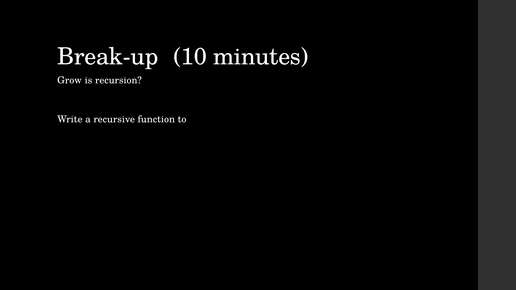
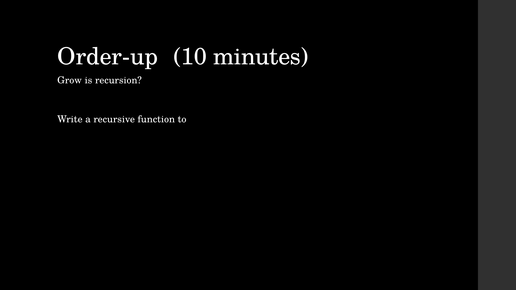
Break-up: Break-up -> Order-up (108, 57)
